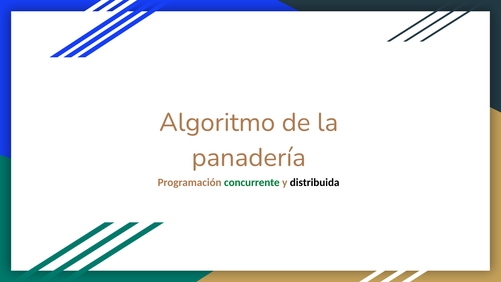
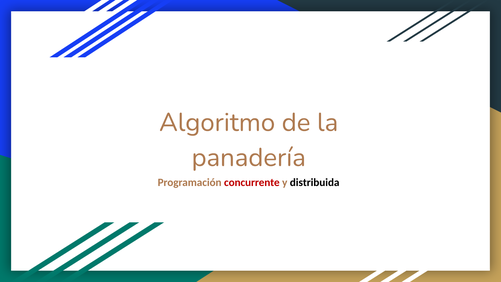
concurrente colour: green -> red (252, 182)
